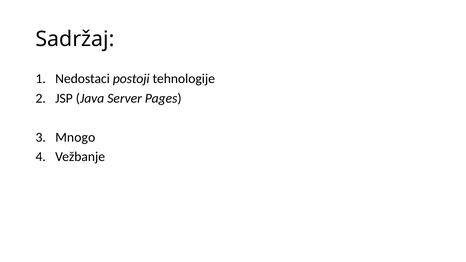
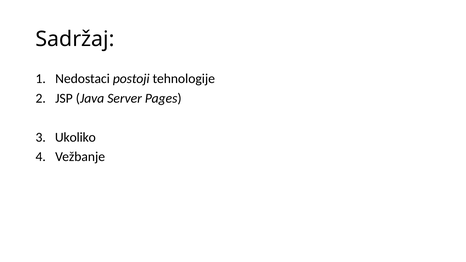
Mnogo: Mnogo -> Ukoliko (75, 137)
